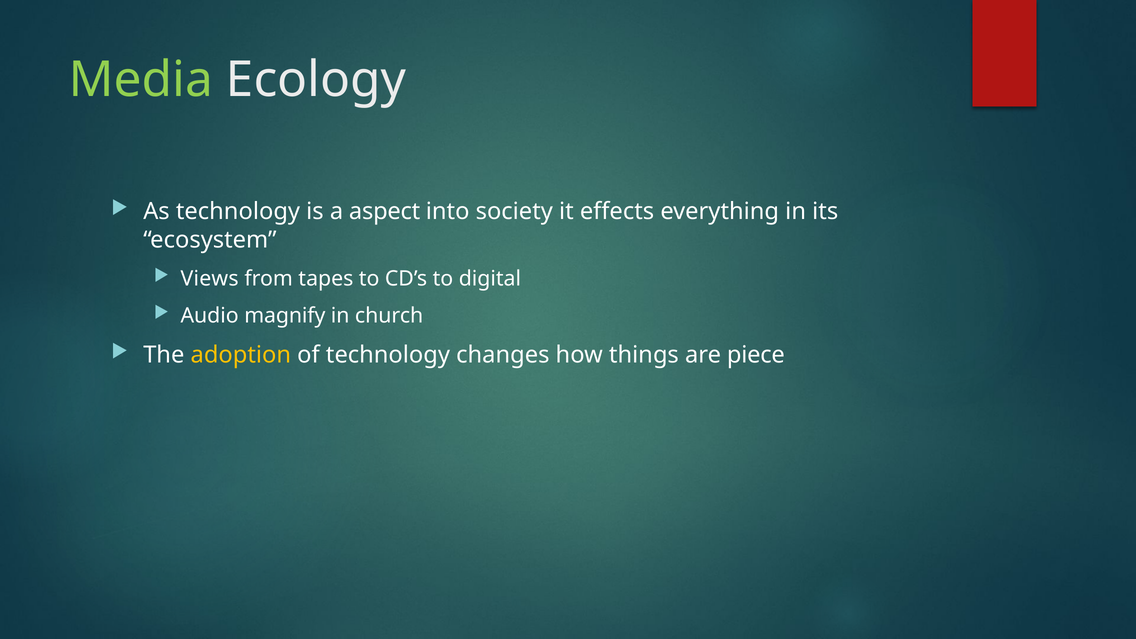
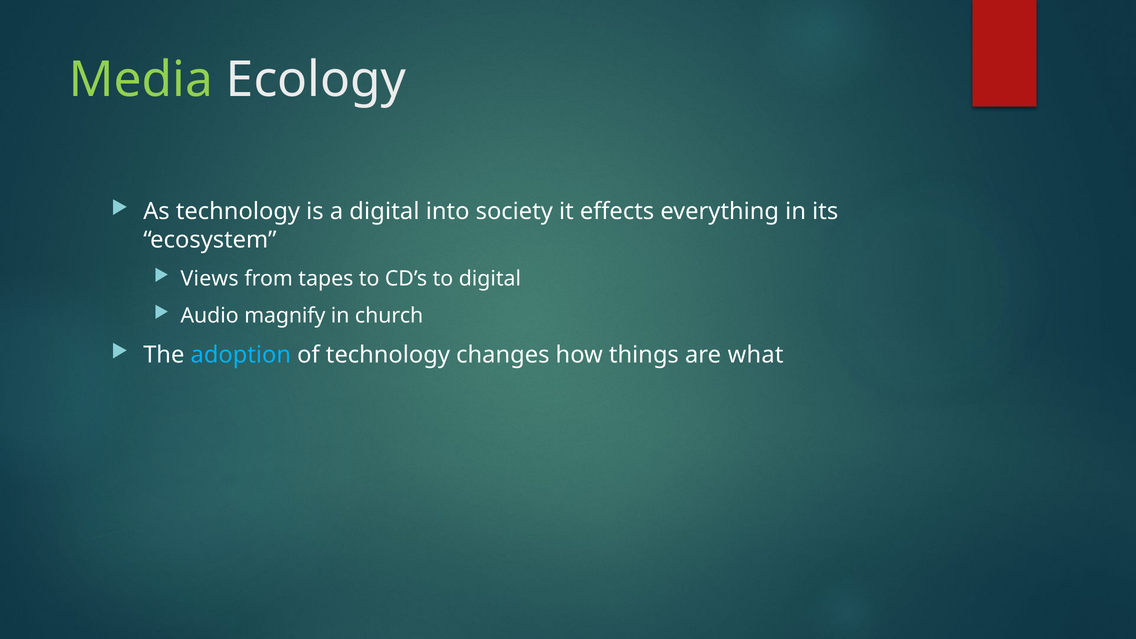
a aspect: aspect -> digital (384, 211)
adoption colour: yellow -> light blue (241, 355)
piece: piece -> what (756, 355)
